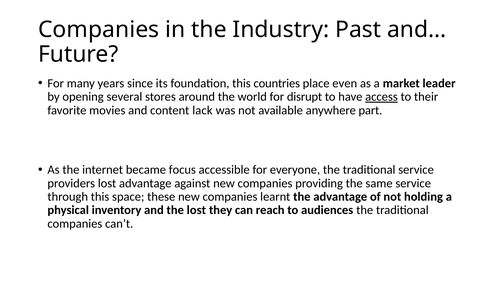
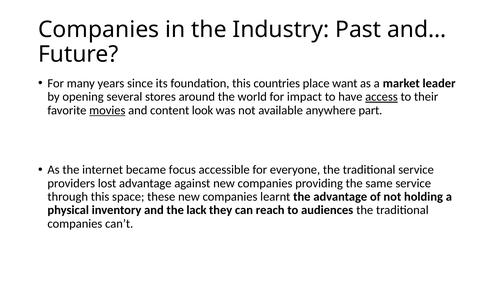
even: even -> want (345, 83)
disrupt: disrupt -> impact (304, 97)
movies underline: none -> present (107, 110)
lack: lack -> look (203, 110)
the lost: lost -> lack (196, 210)
